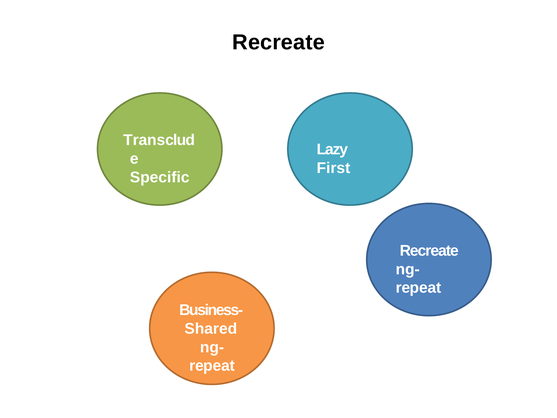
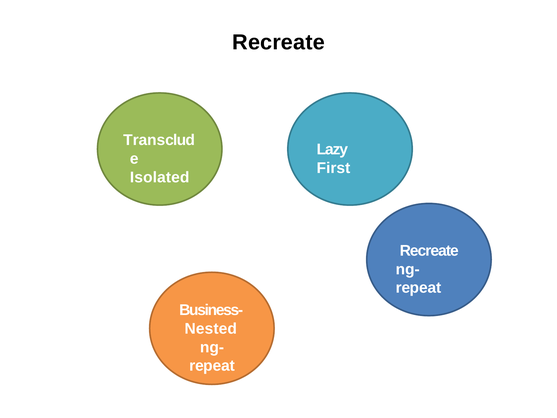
Specific: Specific -> Isolated (160, 177)
Shared: Shared -> Nested (211, 328)
